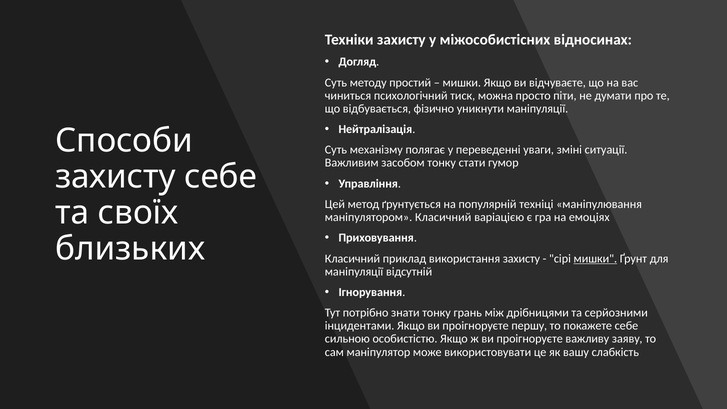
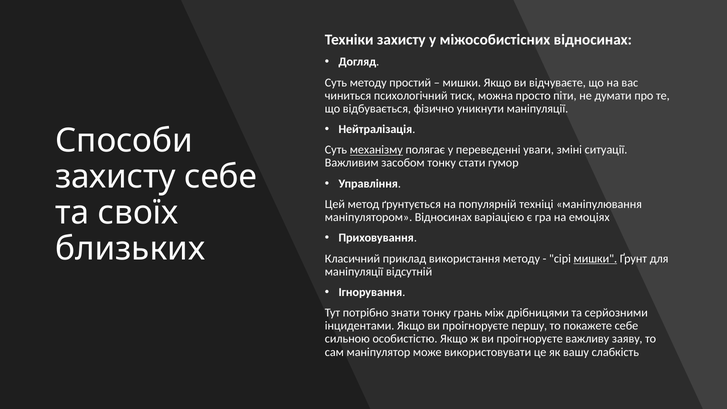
механізму underline: none -> present (376, 150)
маніпулятором Класичний: Класичний -> Відносинах (443, 217)
використання захисту: захисту -> методу (521, 259)
